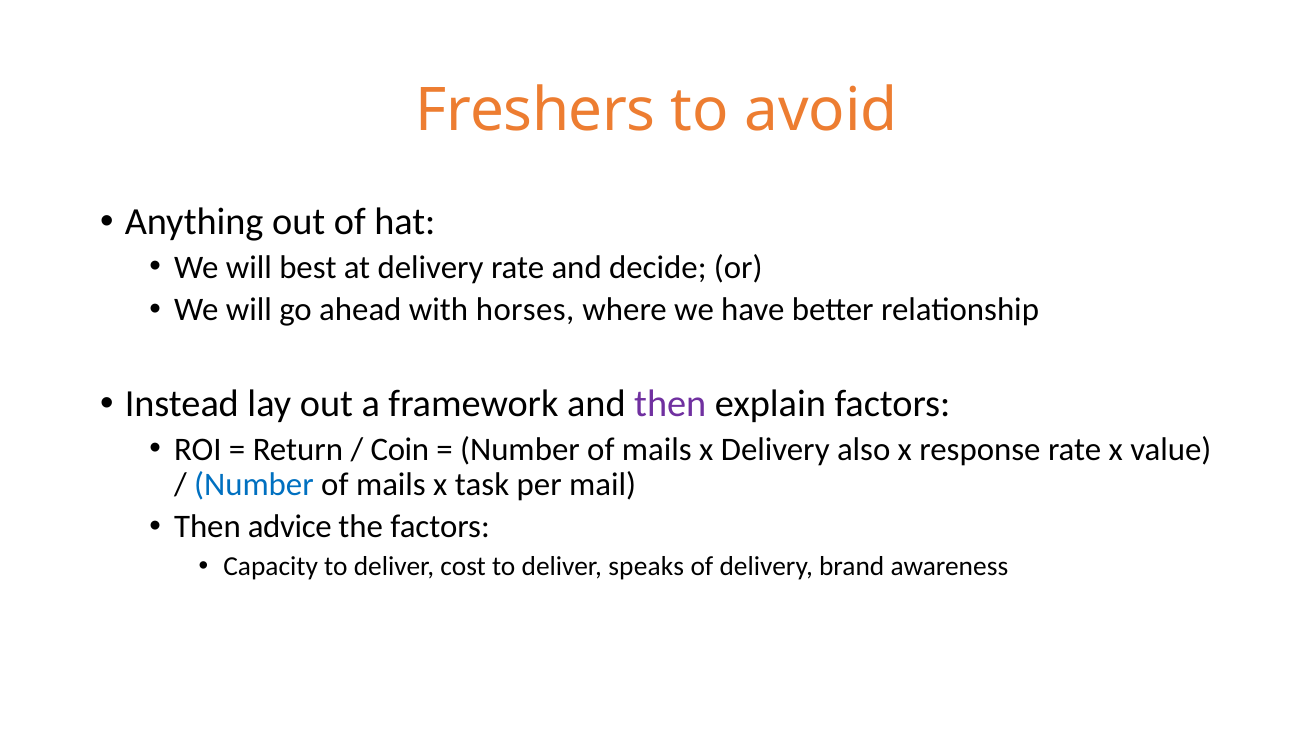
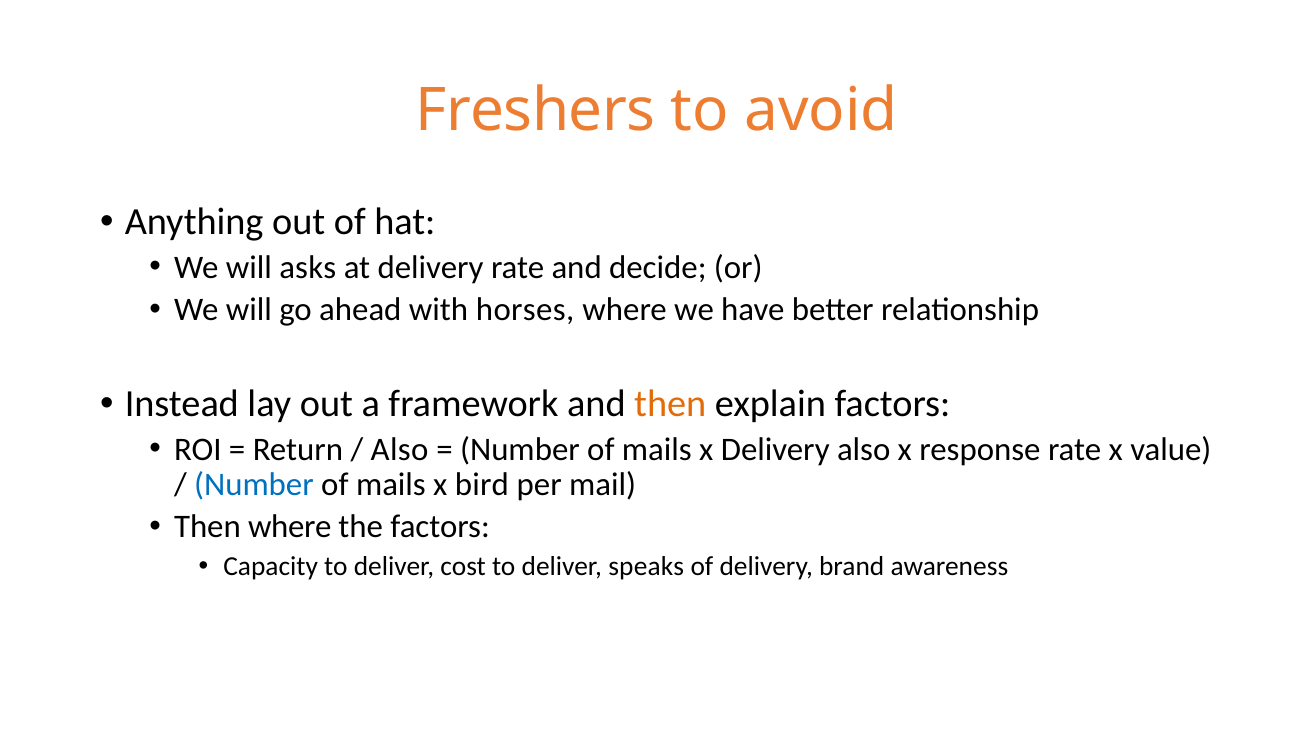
best: best -> asks (308, 267)
then colour: purple -> orange (670, 404)
Coin: Coin -> Also (400, 449)
task: task -> bird (482, 485)
Then advice: advice -> where (290, 527)
